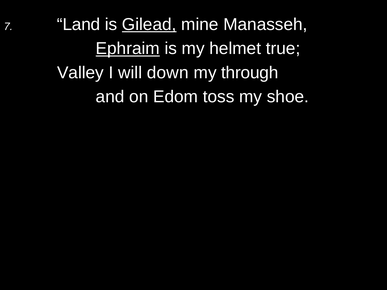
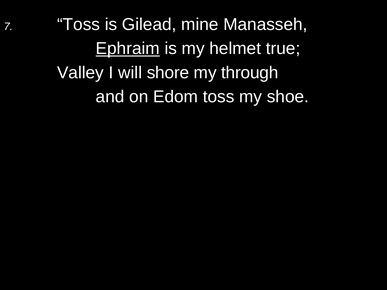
7 Land: Land -> Toss (79, 24)
Gilead underline: present -> none (149, 24)
down: down -> shore (168, 73)
